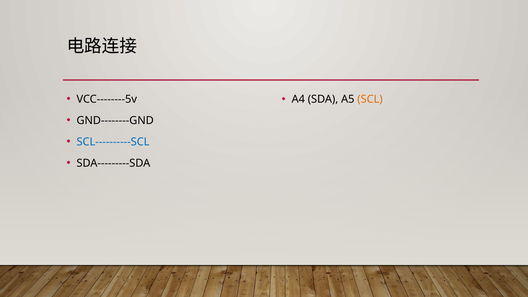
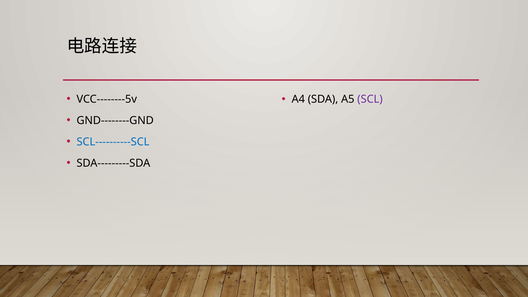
SCL colour: orange -> purple (370, 99)
